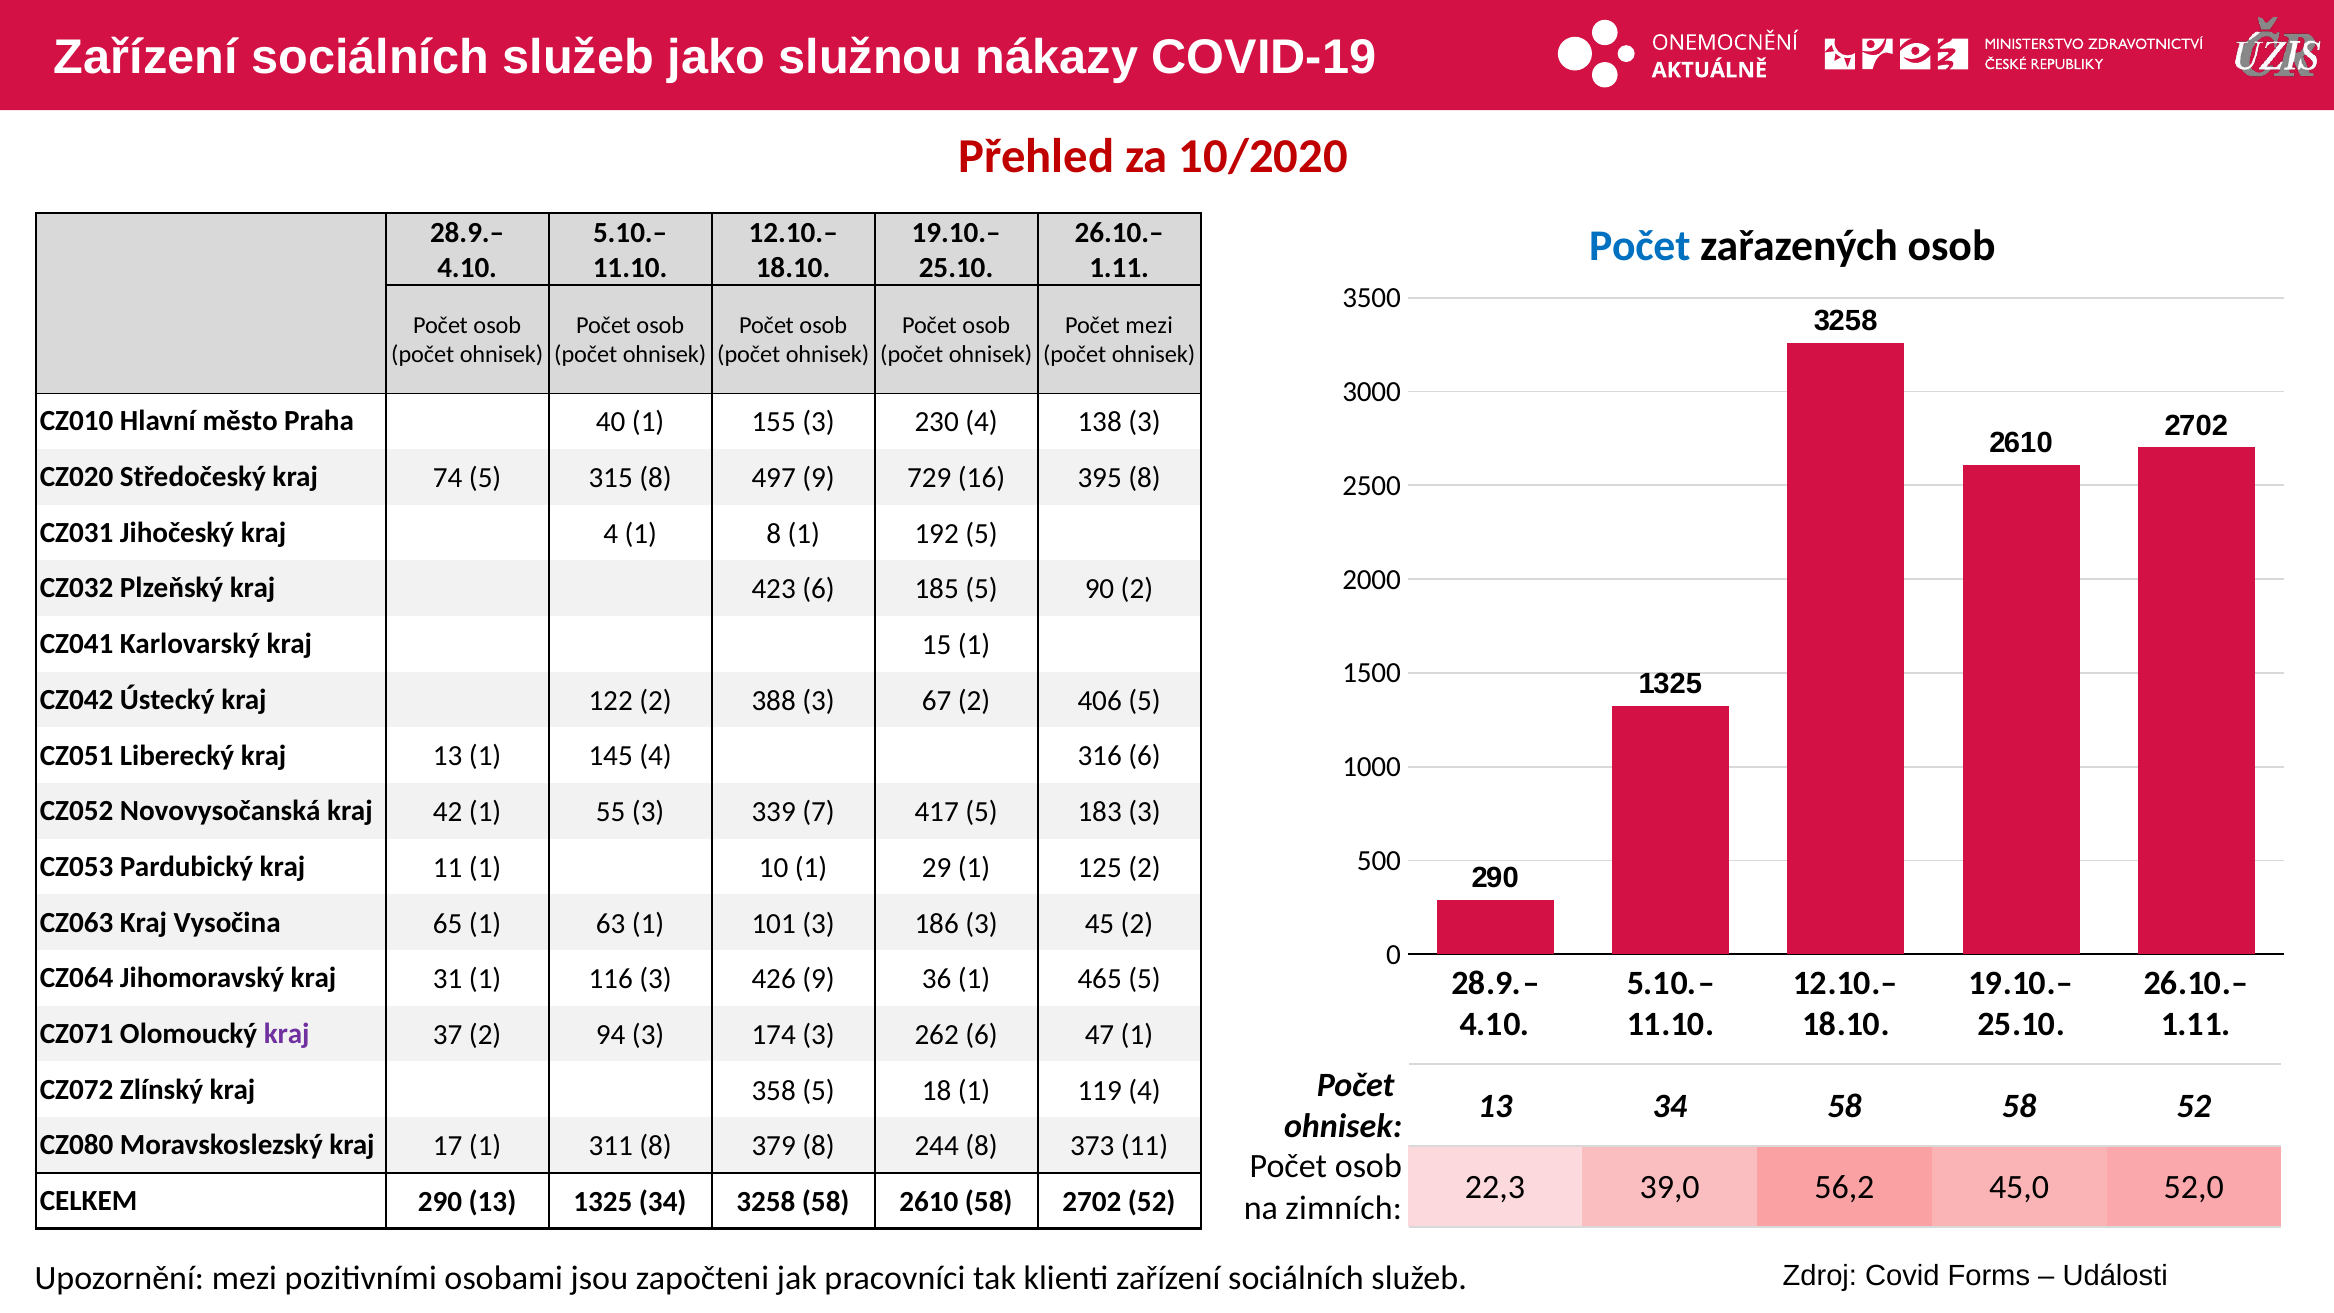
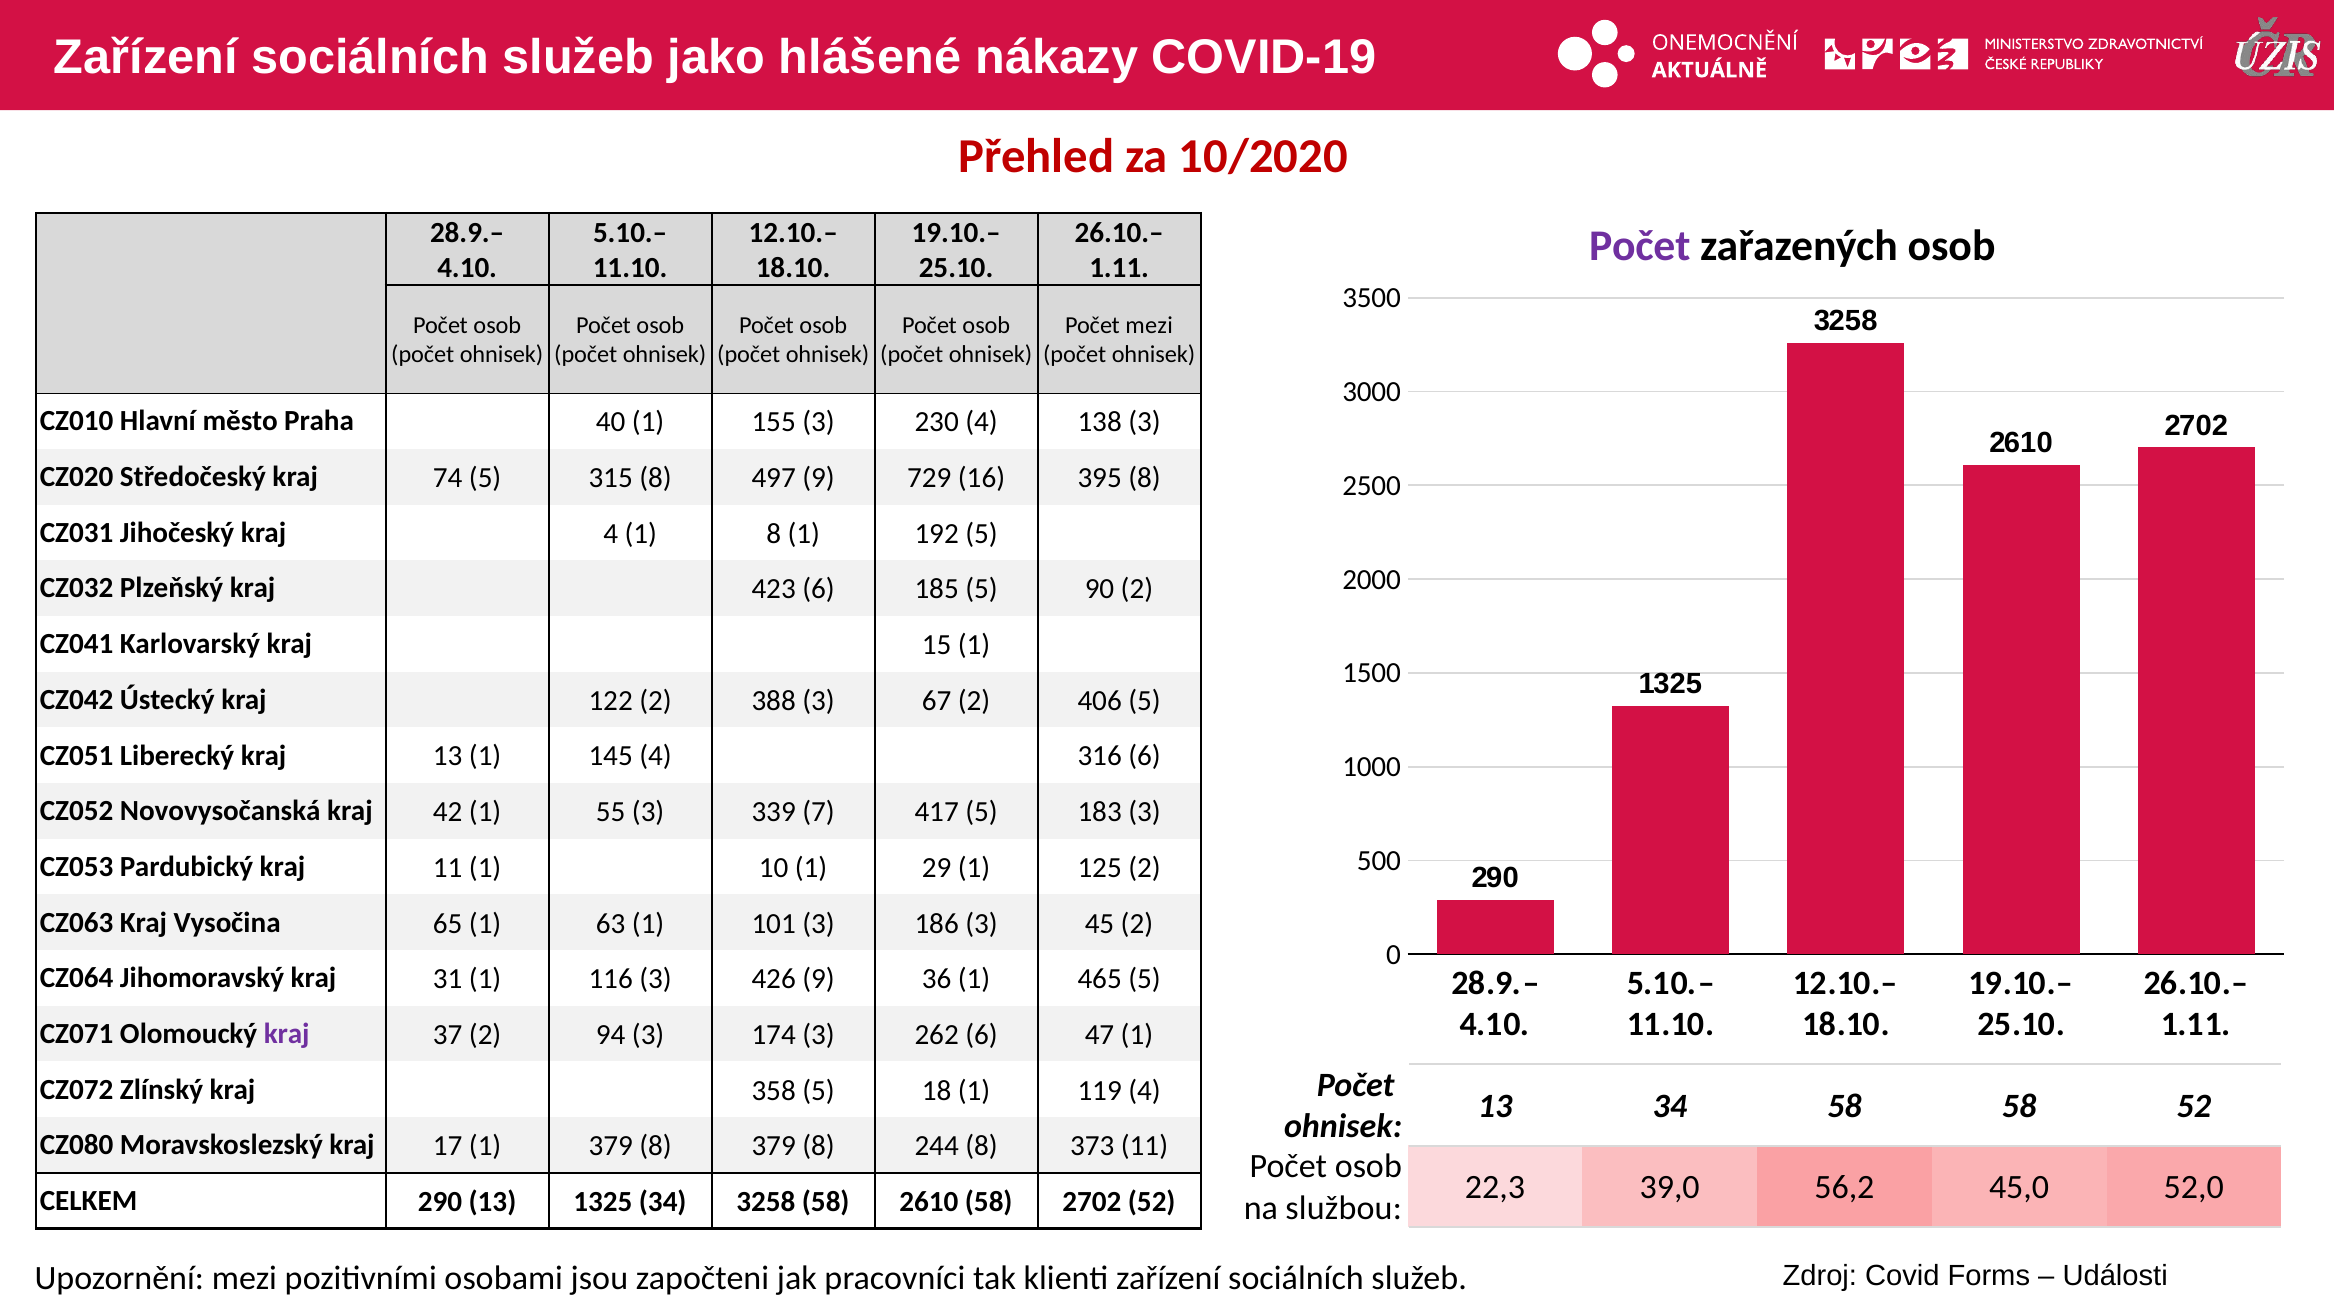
služnou: služnou -> hlášené (870, 58)
Počet colour: blue -> purple (1640, 246)
1 311: 311 -> 379 (611, 1146)
zimních: zimních -> službou (1344, 1208)
